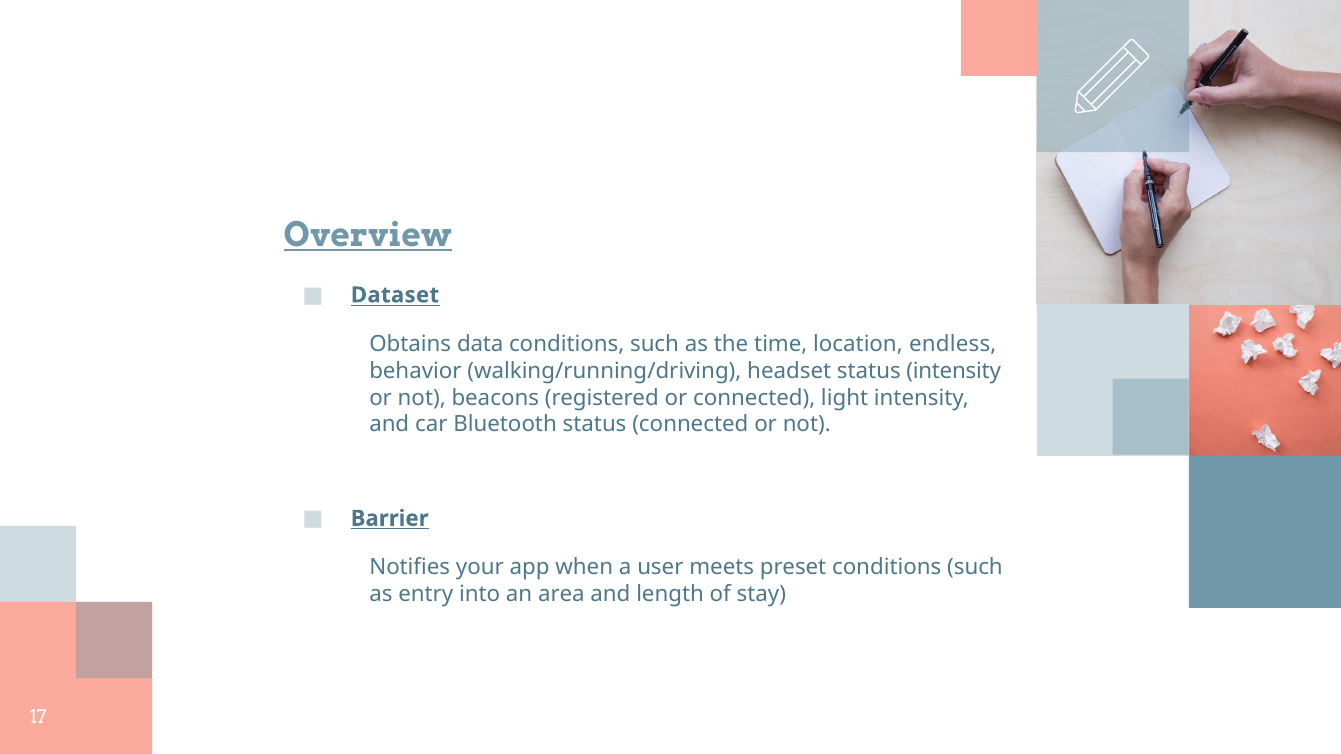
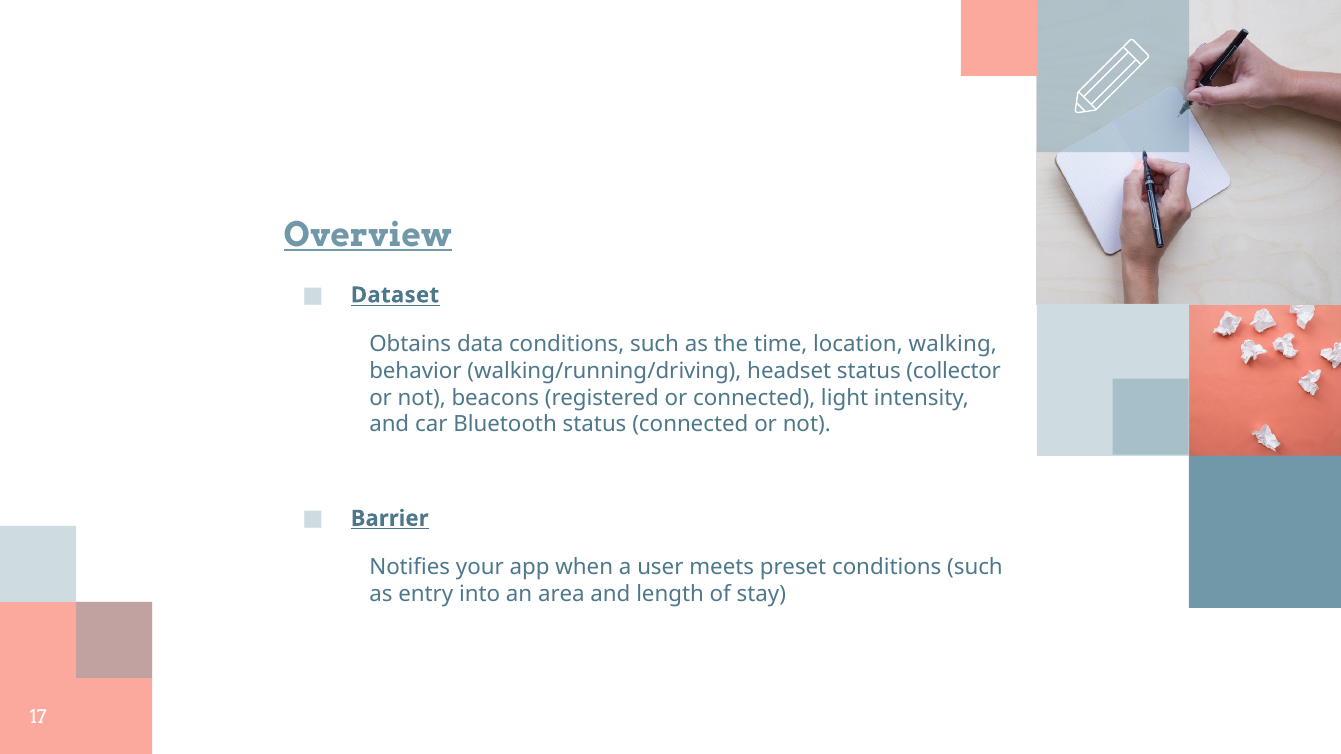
endless: endless -> walking (953, 344)
status intensity: intensity -> collector (954, 371)
